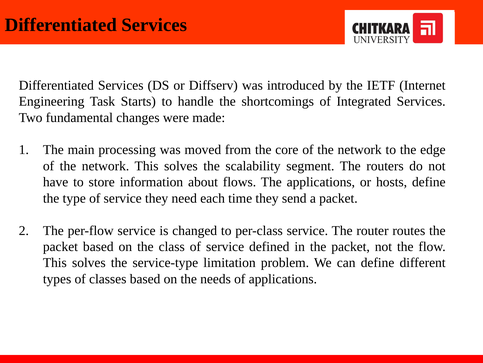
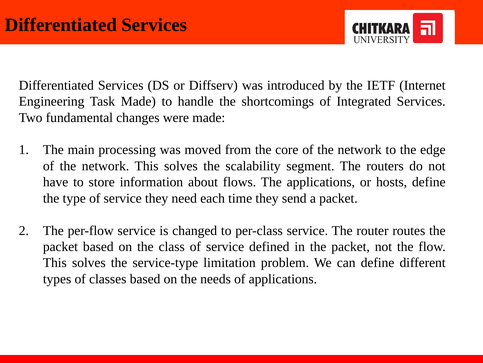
Task Starts: Starts -> Made (138, 101)
